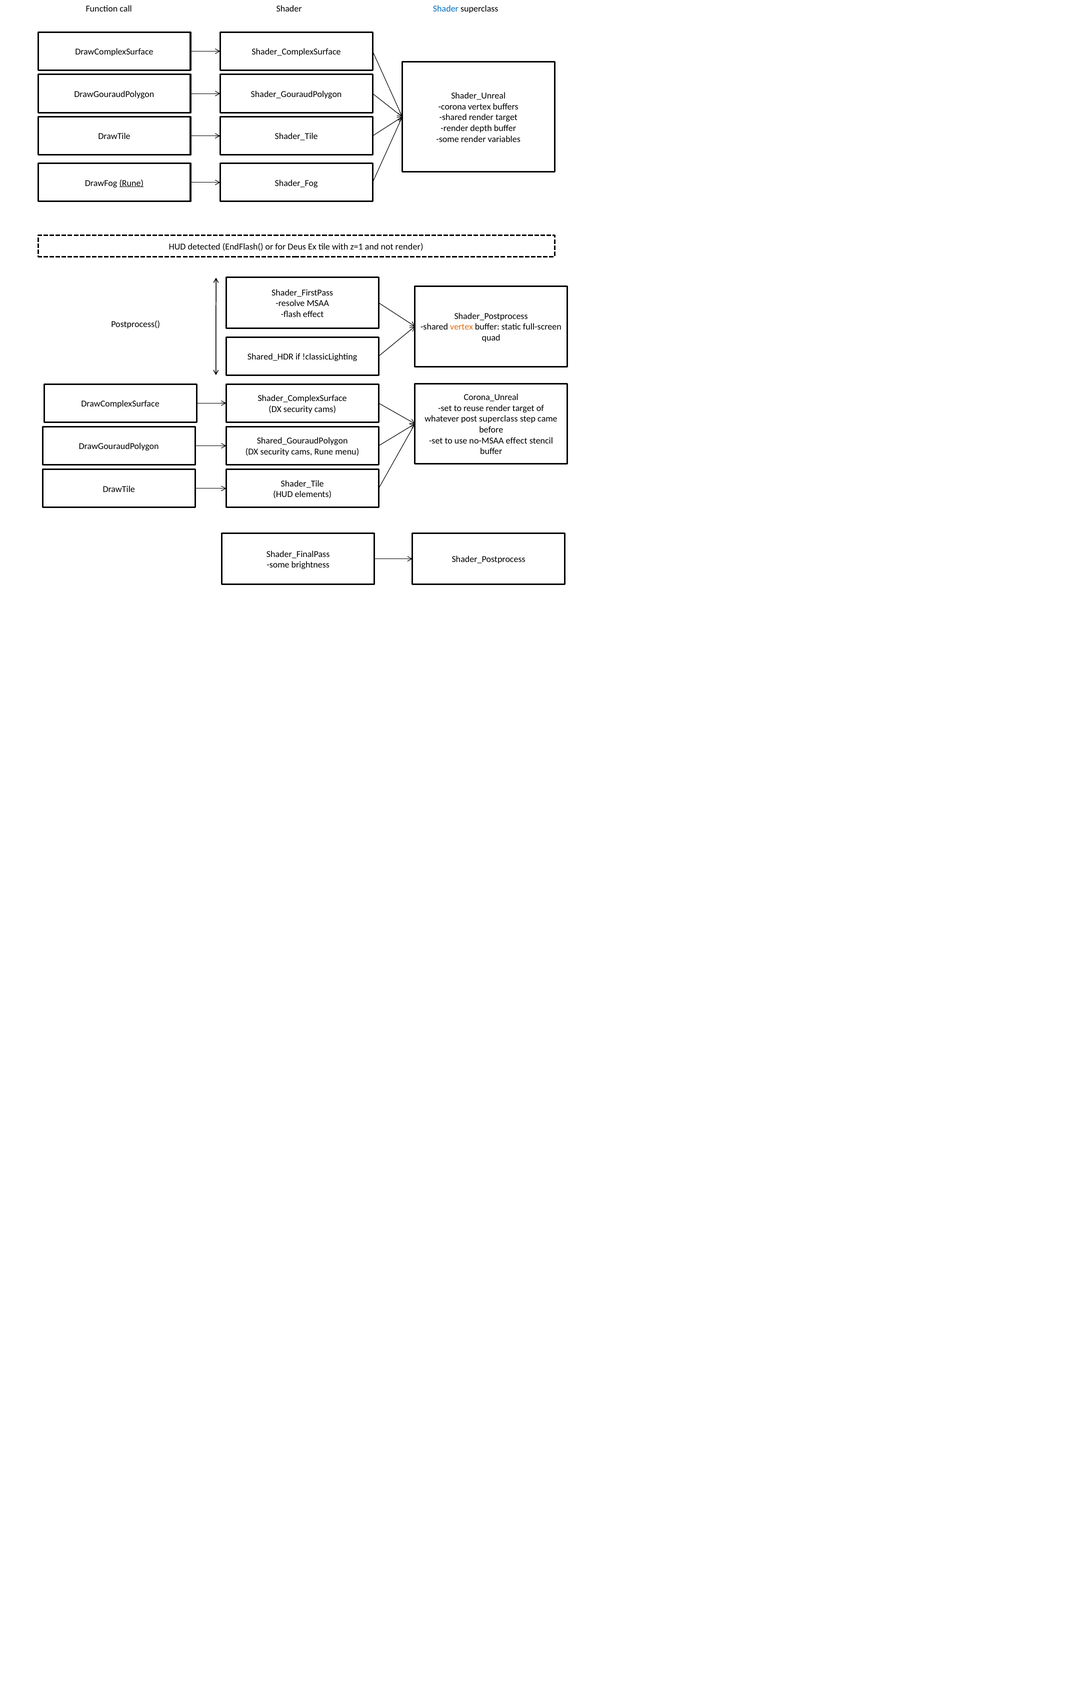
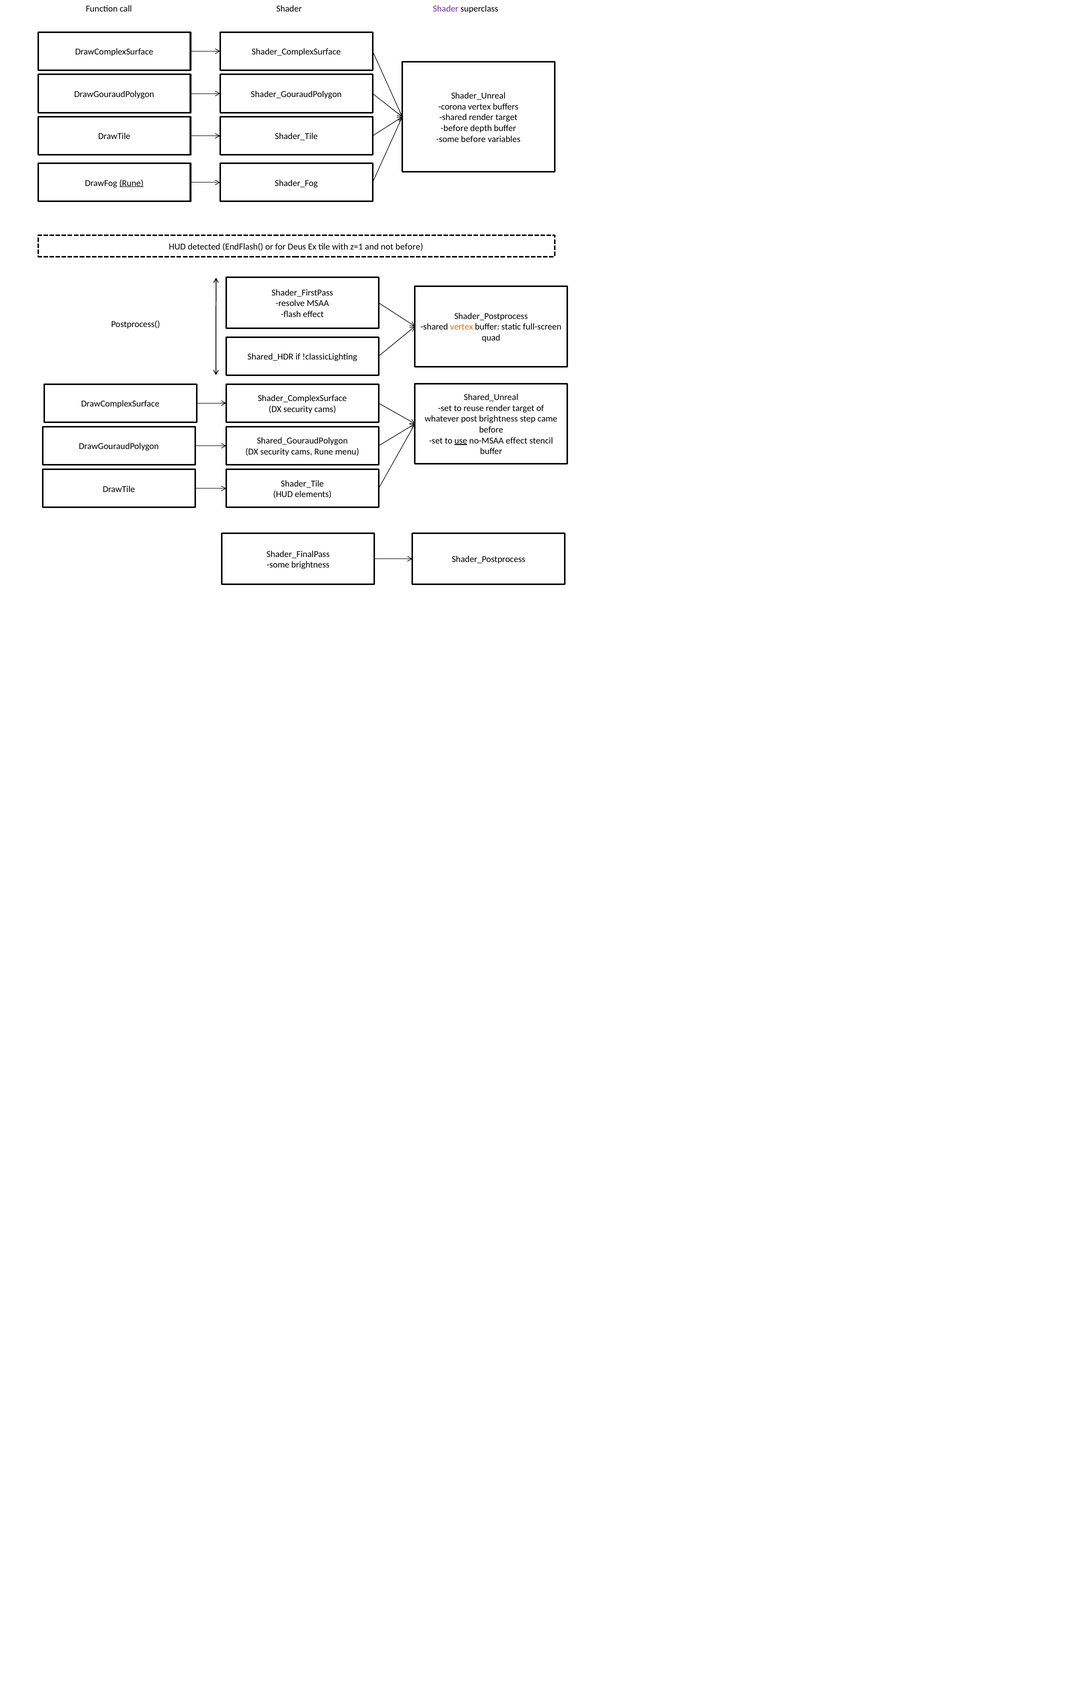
Shader colour: blue -> purple (446, 9)
render: render -> before (454, 128)
some render: render -> before (473, 139)
not render: render -> before (409, 247)
Corona_Unreal: Corona_Unreal -> Shared_Unreal (491, 397)
post superclass: superclass -> brightness (498, 419)
use underline: none -> present (461, 441)
